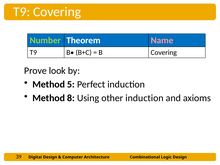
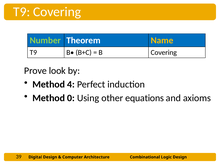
Name colour: pink -> yellow (162, 40)
5: 5 -> 4 (71, 84)
8: 8 -> 0 (71, 98)
other induction: induction -> equations (145, 98)
